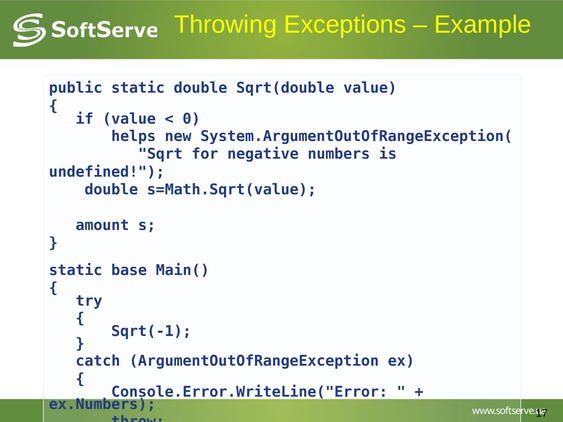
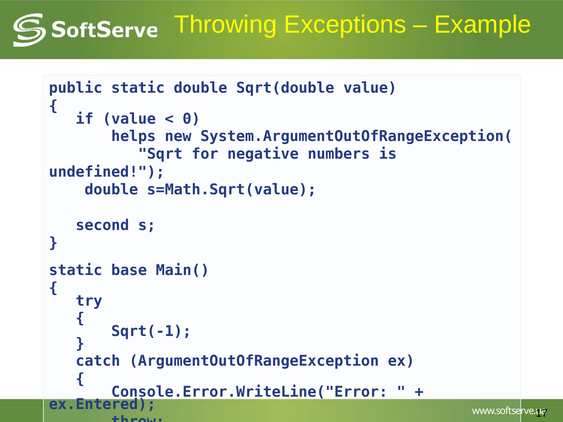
amount: amount -> second (102, 225)
ex.Numbers: ex.Numbers -> ex.Entered (102, 405)
